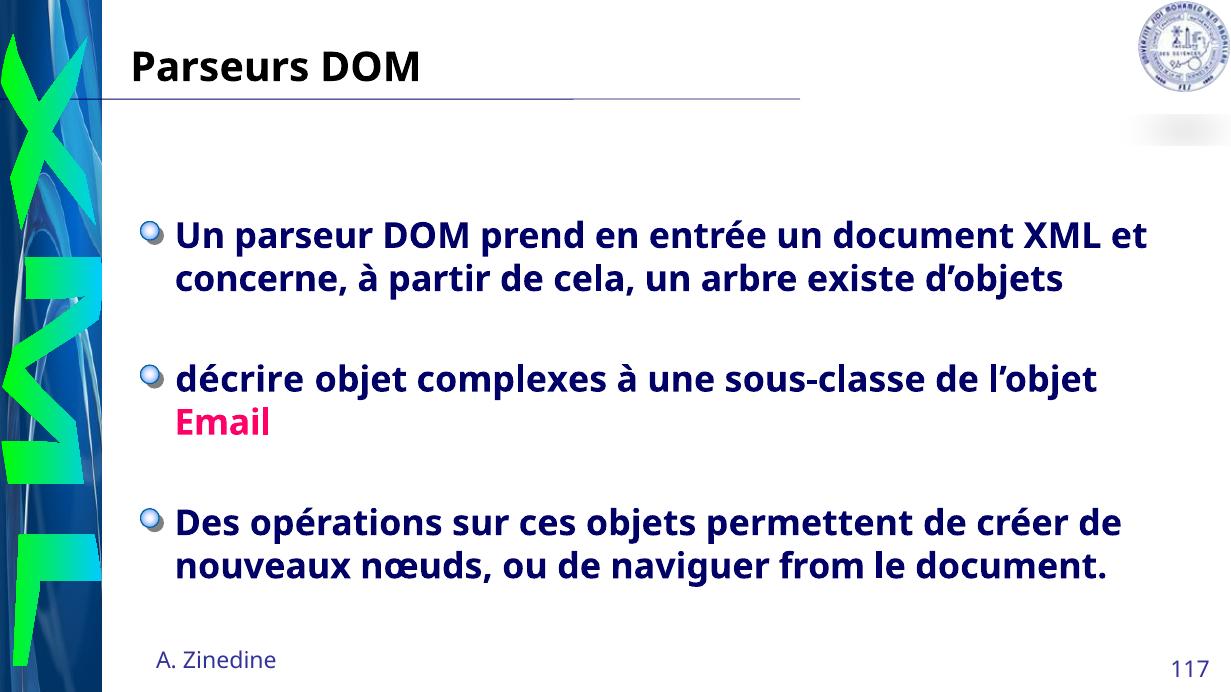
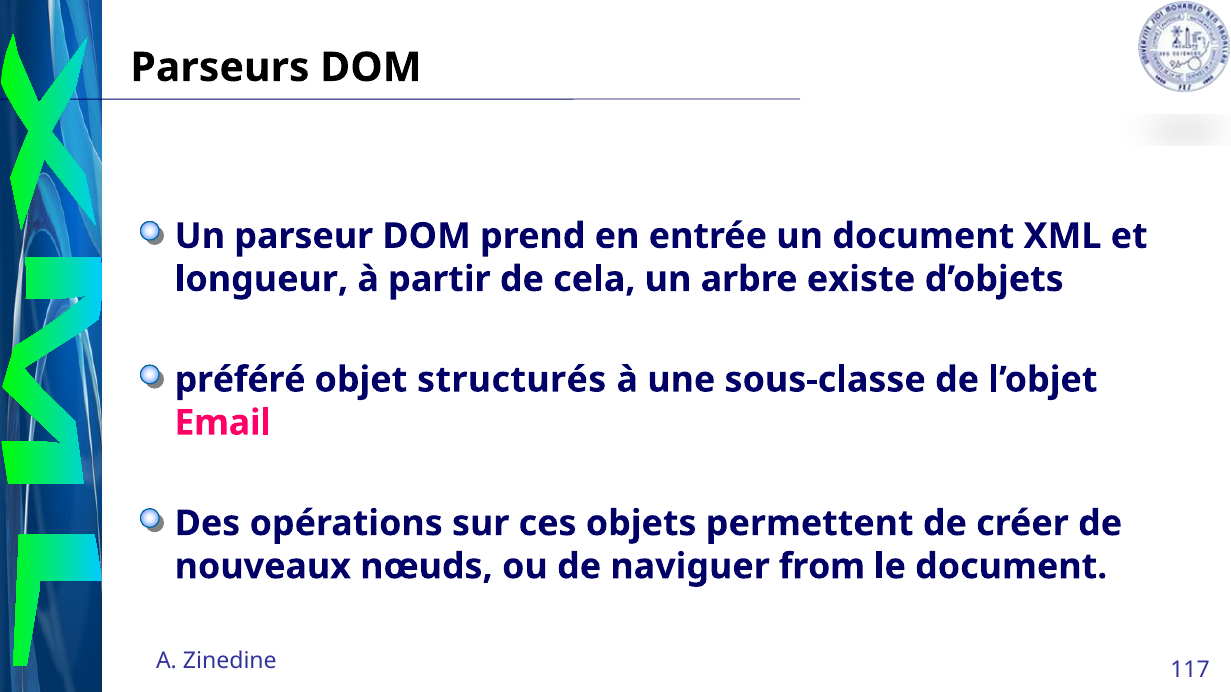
concerne: concerne -> longueur (261, 279)
décrire: décrire -> préféré (240, 380)
complexes: complexes -> structurés (512, 380)
